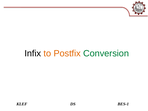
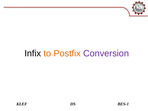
Conversion colour: green -> purple (106, 53)
